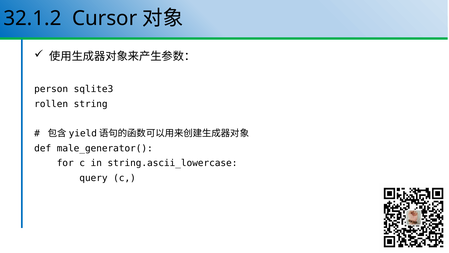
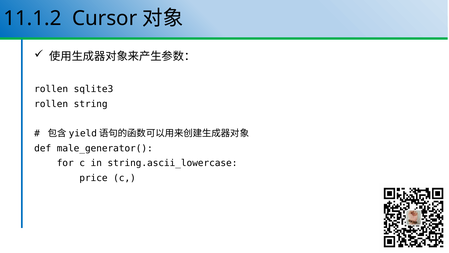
32.1.2: 32.1.2 -> 11.1.2 (32, 18)
person: person -> rollen (51, 89)
query: query -> price (93, 178)
